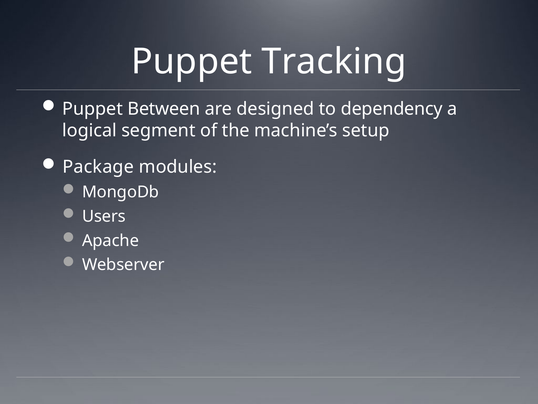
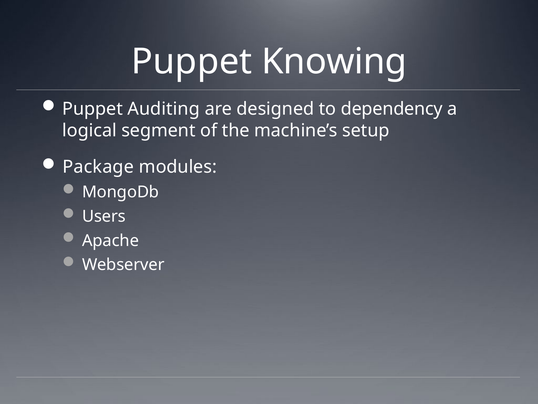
Tracking: Tracking -> Knowing (334, 62)
Between: Between -> Auditing (164, 109)
